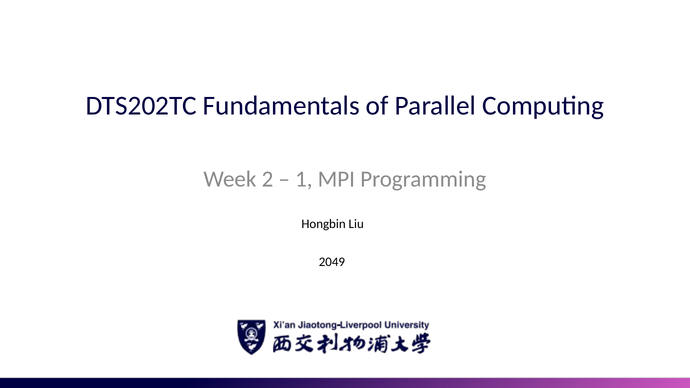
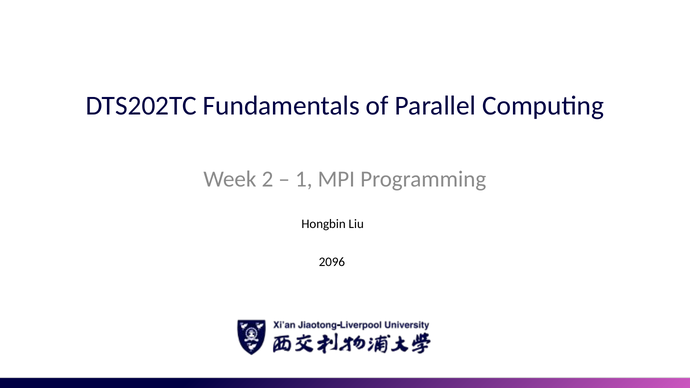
2049: 2049 -> 2096 (332, 262)
